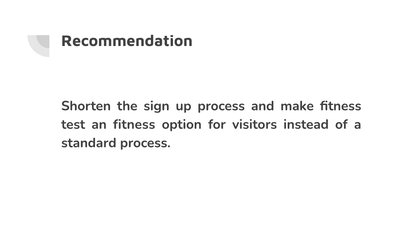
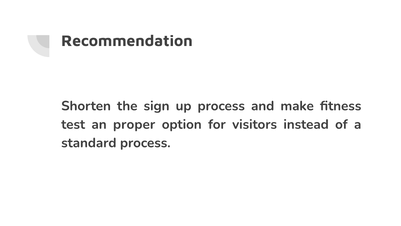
an fitness: fitness -> proper (134, 124)
